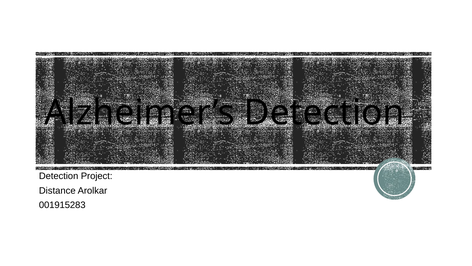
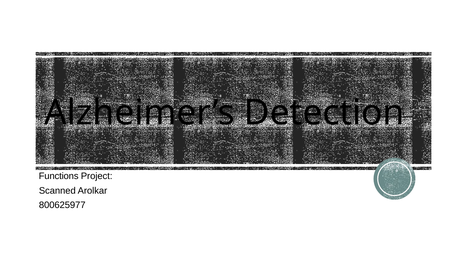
Detection: Detection -> Functions (59, 176)
Distance: Distance -> Scanned (57, 190)
001915283: 001915283 -> 800625977 (62, 205)
